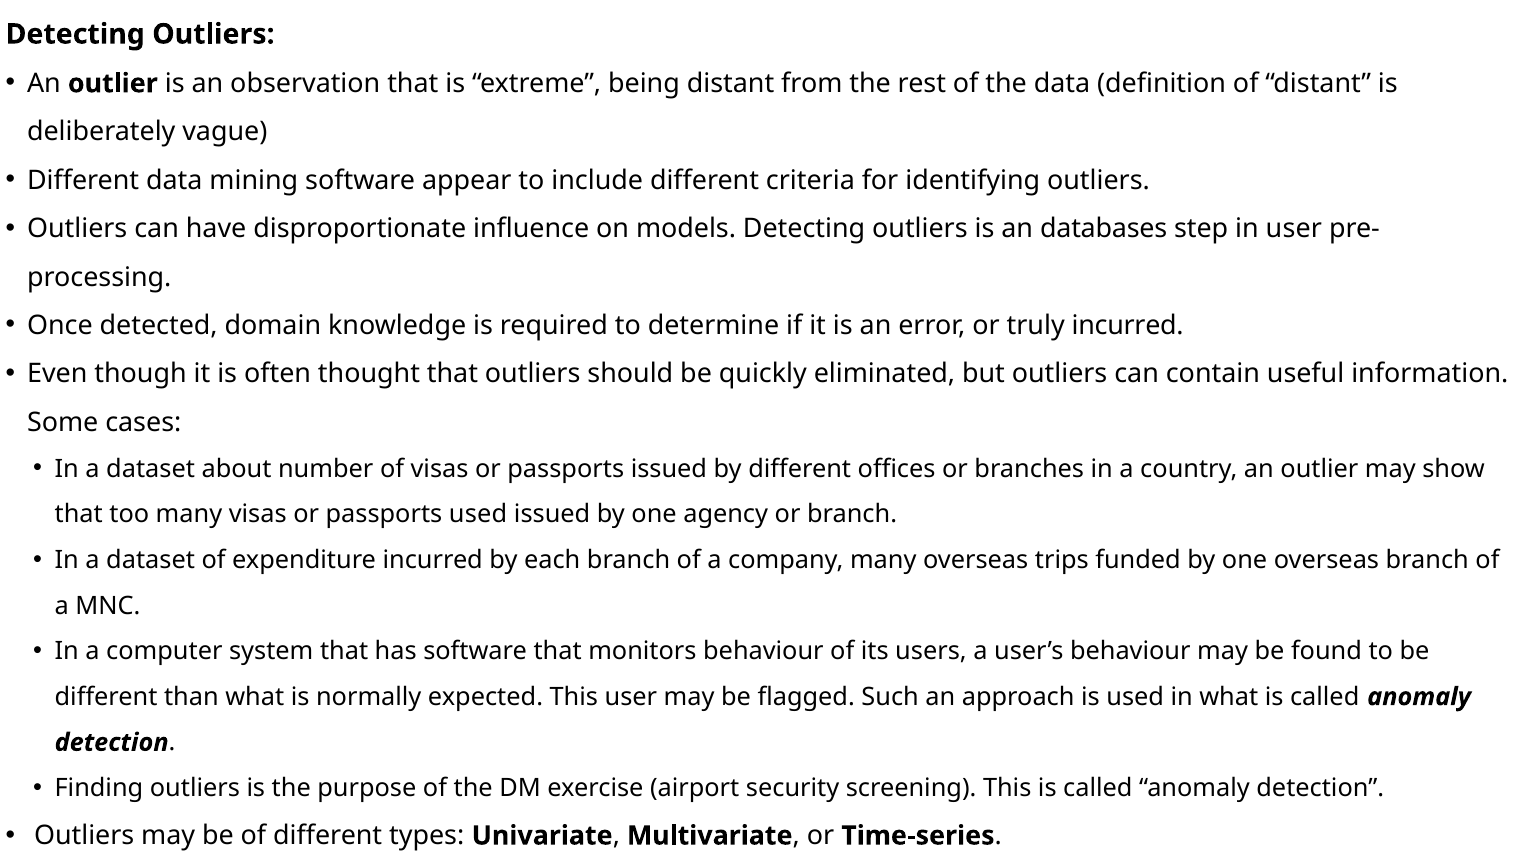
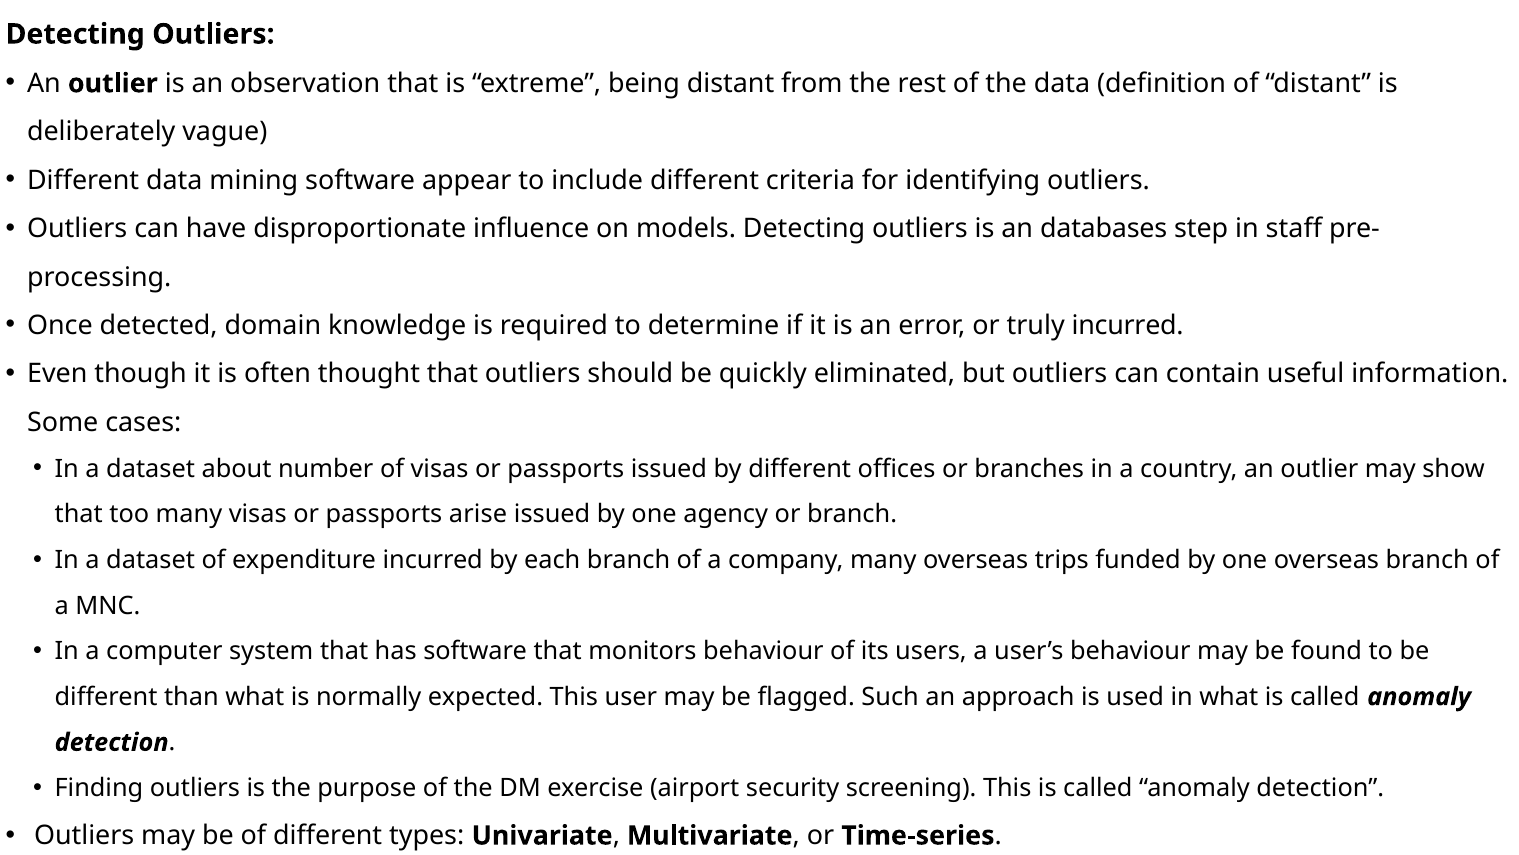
in user: user -> staff (1294, 229)
passports used: used -> arise (478, 514)
